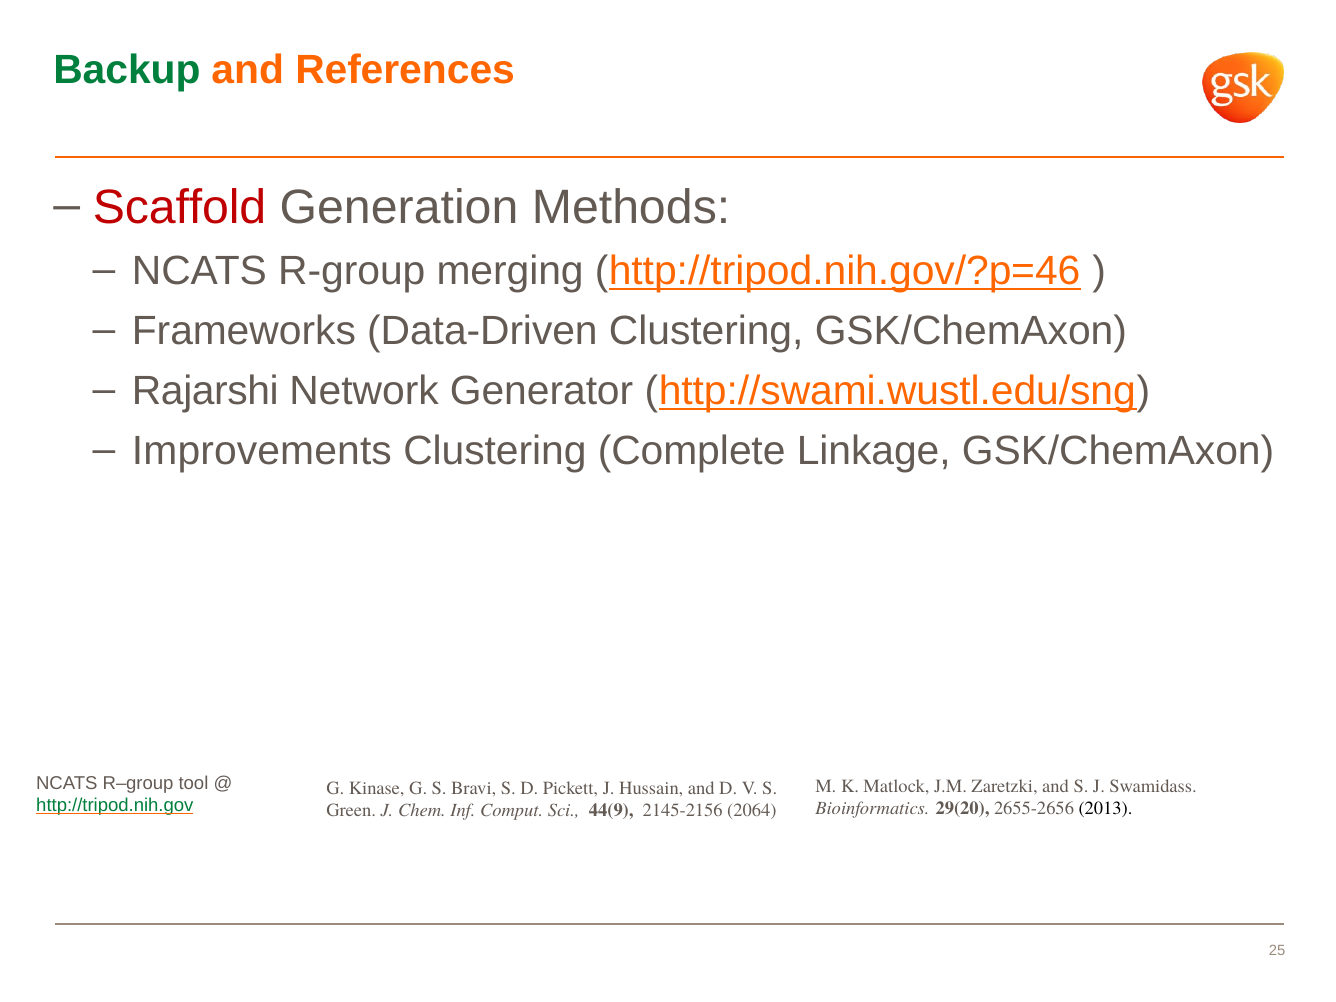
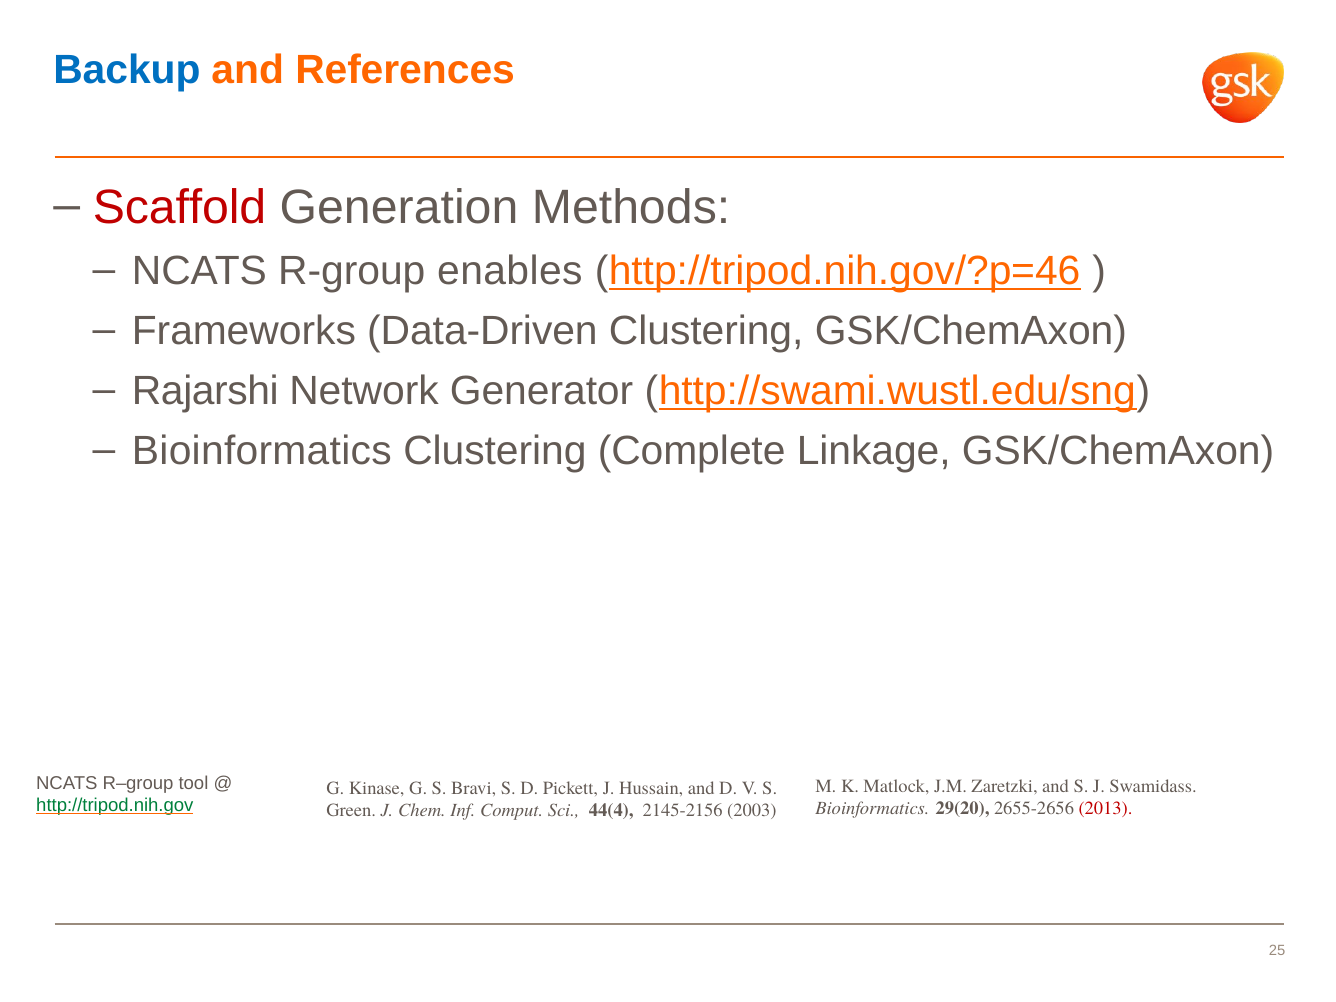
Backup colour: green -> blue (127, 70)
merging: merging -> enables (510, 271)
Improvements: Improvements -> Bioinformatics (262, 452)
2013 colour: black -> red (1106, 809)
44(9: 44(9 -> 44(4 (611, 810)
2064: 2064 -> 2003 (752, 810)
